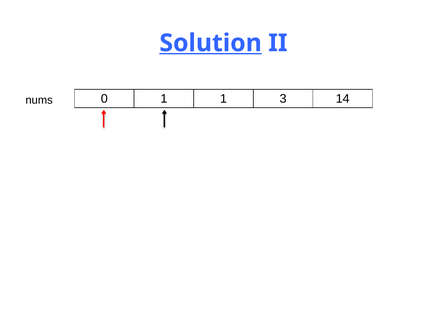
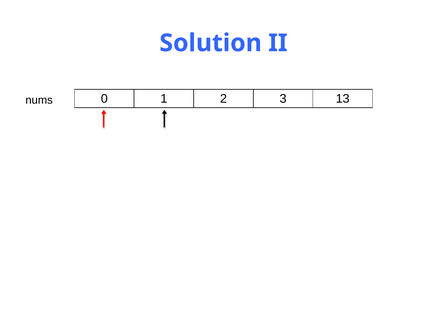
Solution underline: present -> none (211, 43)
1 1: 1 -> 2 (224, 99)
14: 14 -> 13 (343, 99)
